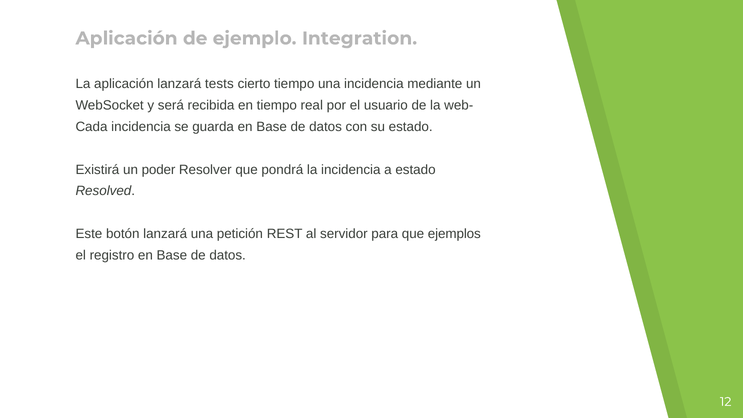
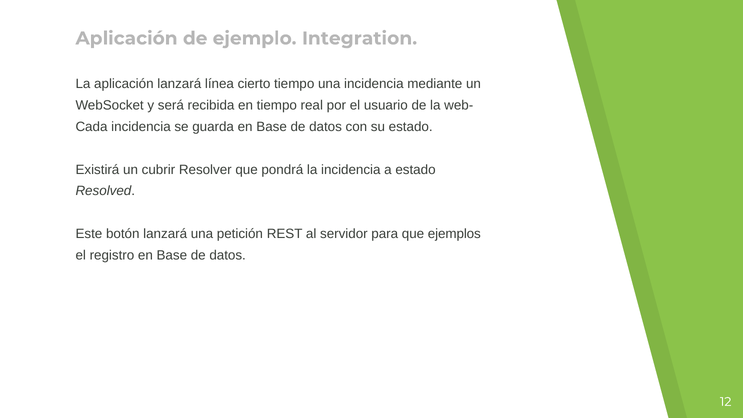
tests: tests -> línea (219, 84)
poder: poder -> cubrir (158, 170)
